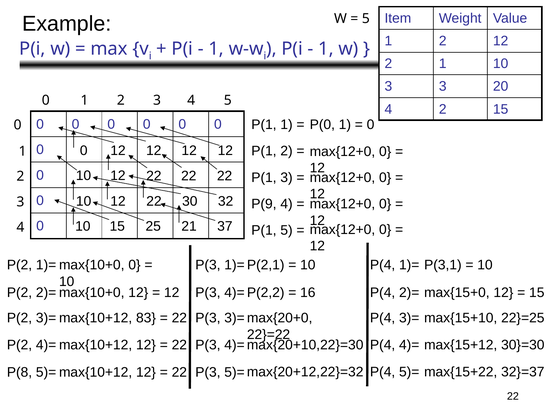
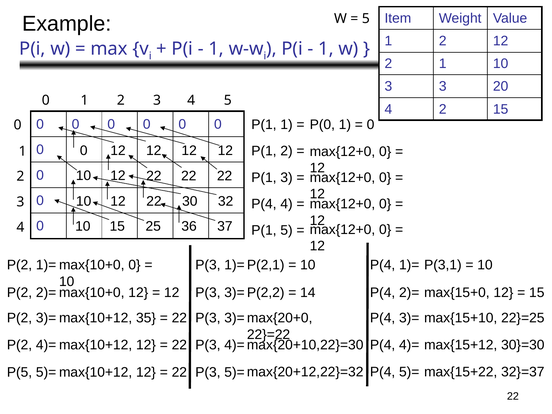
P(9: P(9 -> P(4 (264, 204)
21: 21 -> 36 (189, 226)
4)=: 4)= -> 3)= (234, 292)
16: 16 -> 14 (308, 292)
83: 83 -> 35 (146, 318)
P(8: P(8 -> P(5 (19, 372)
